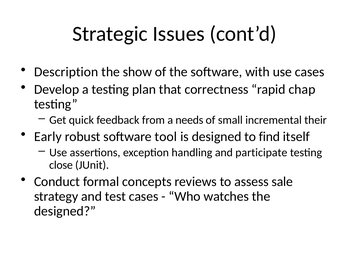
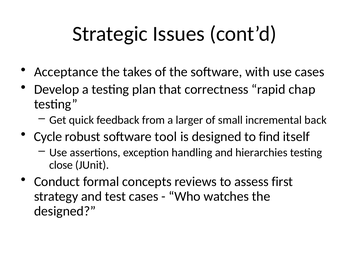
Description: Description -> Acceptance (66, 72)
show: show -> takes (137, 72)
needs: needs -> larger (189, 120)
their: their -> back (316, 120)
Early: Early -> Cycle (48, 136)
participate: participate -> hierarchies (261, 152)
sale: sale -> first (282, 181)
